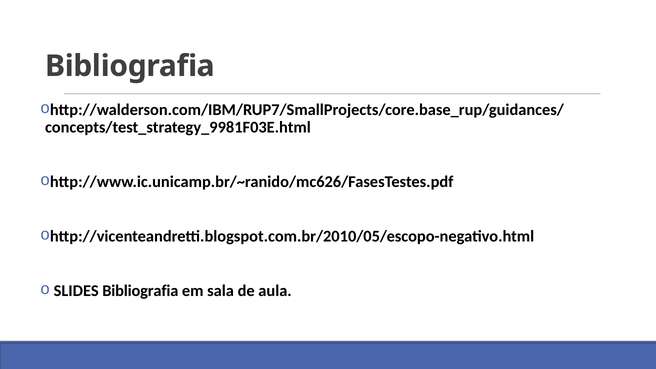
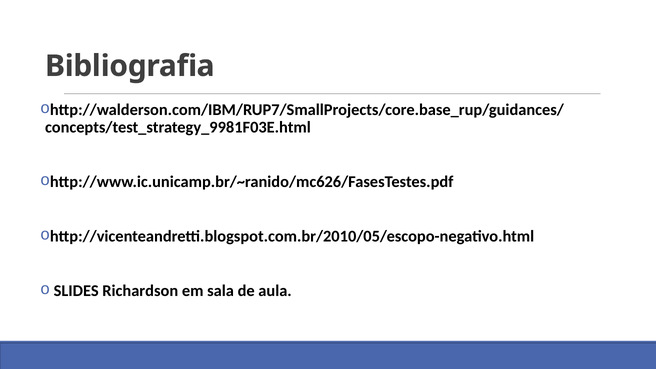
SLIDES Bibliografia: Bibliografia -> Richardson (140, 291)
